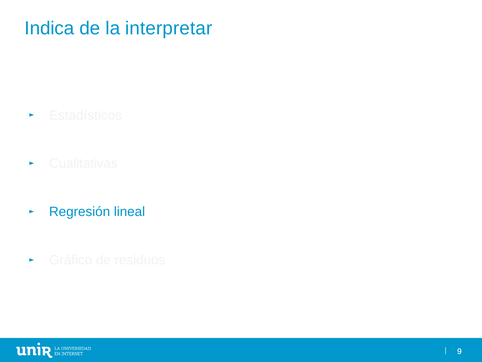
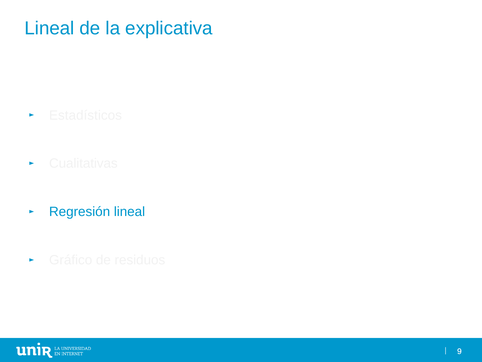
Indica: Indica -> Lineal (49, 28)
interpretar: interpretar -> explicativa (169, 28)
